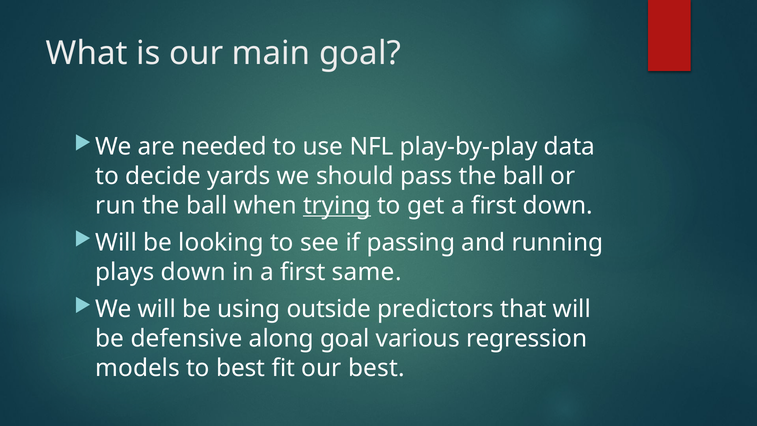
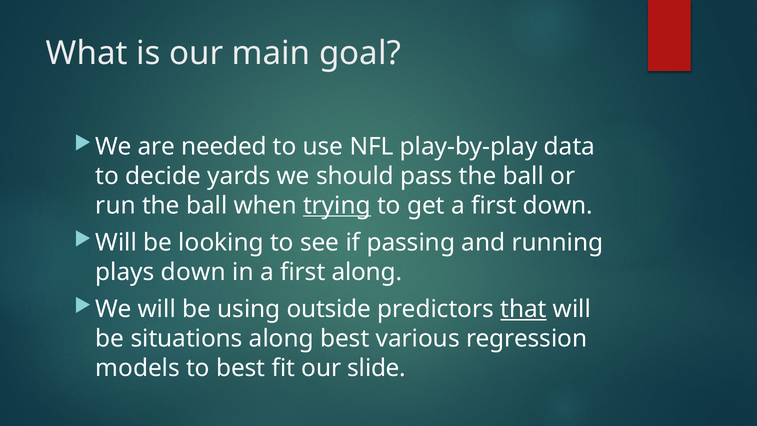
first same: same -> along (367, 272)
that underline: none -> present (523, 309)
defensive: defensive -> situations (187, 339)
along goal: goal -> best (345, 339)
our best: best -> slide (377, 368)
